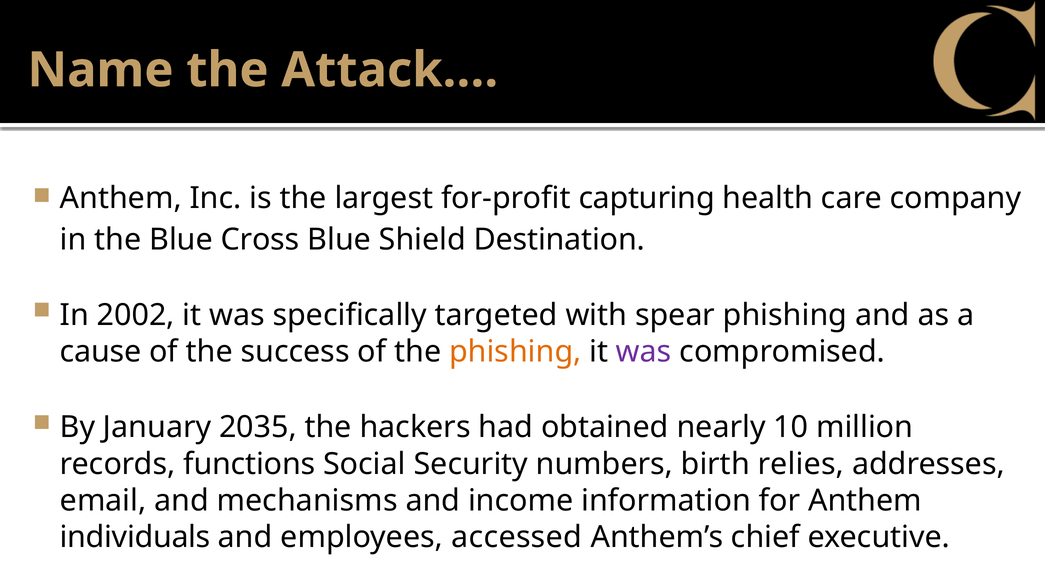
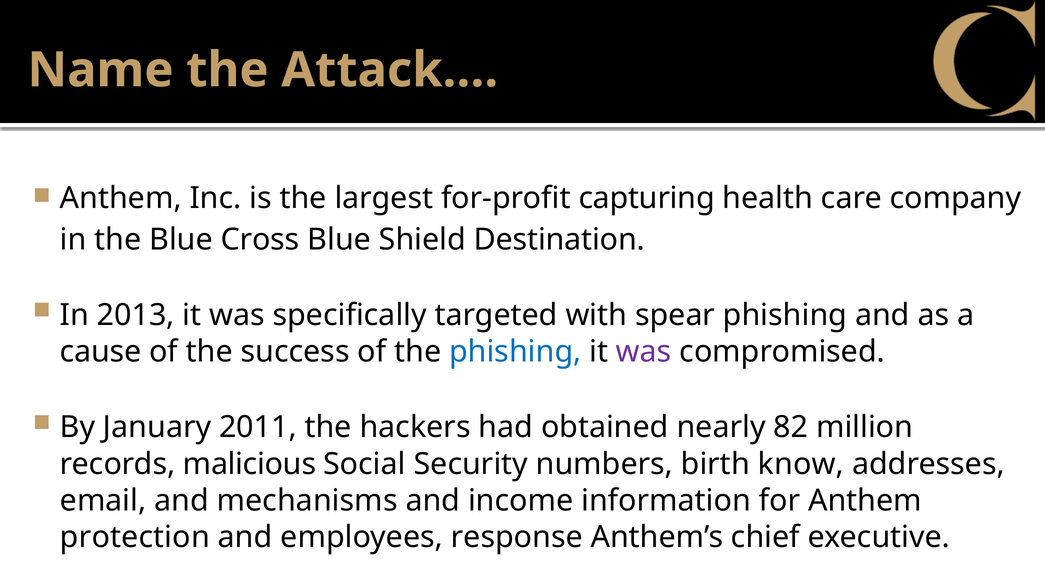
2002: 2002 -> 2013 (136, 315)
phishing colour: orange -> blue (515, 352)
2035: 2035 -> 2011 (258, 427)
10: 10 -> 82 (791, 427)
functions: functions -> malicious (249, 464)
relies: relies -> know (801, 464)
individuals: individuals -> protection (135, 537)
accessed: accessed -> response (517, 537)
